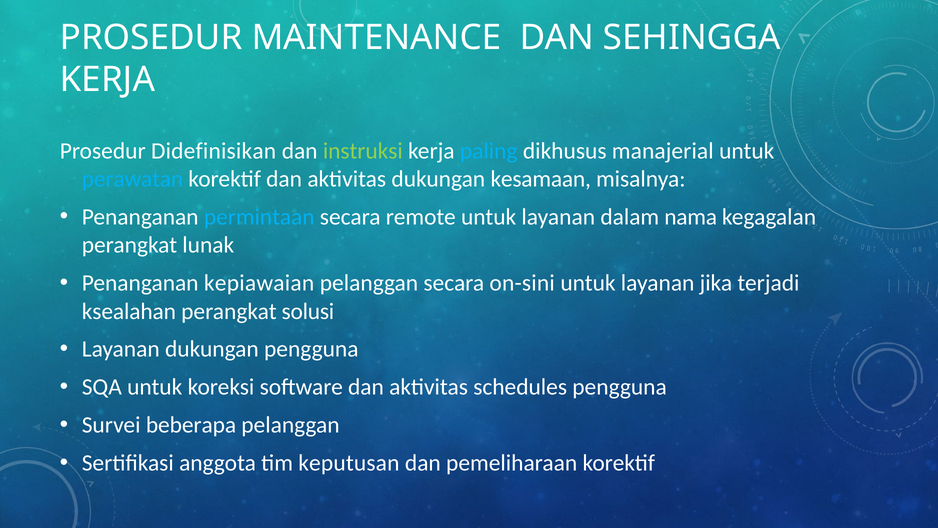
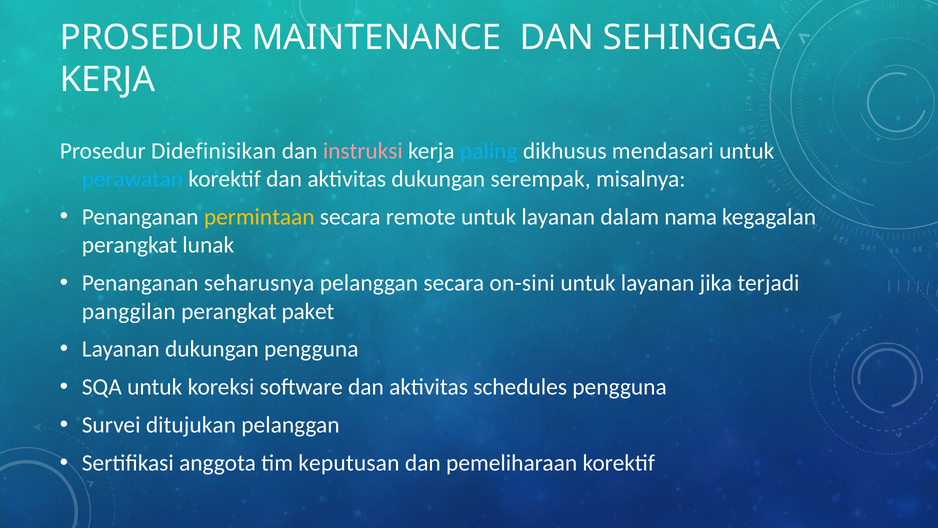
instruksi colour: light green -> pink (363, 151)
manajerial: manajerial -> mendasari (663, 151)
kesamaan: kesamaan -> serempak (541, 179)
permintaan colour: light blue -> yellow (259, 217)
kepiawaian: kepiawaian -> seharusnya (259, 283)
ksealahan: ksealahan -> panggilan (129, 311)
solusi: solusi -> paket (308, 311)
beberapa: beberapa -> ditujukan (191, 425)
